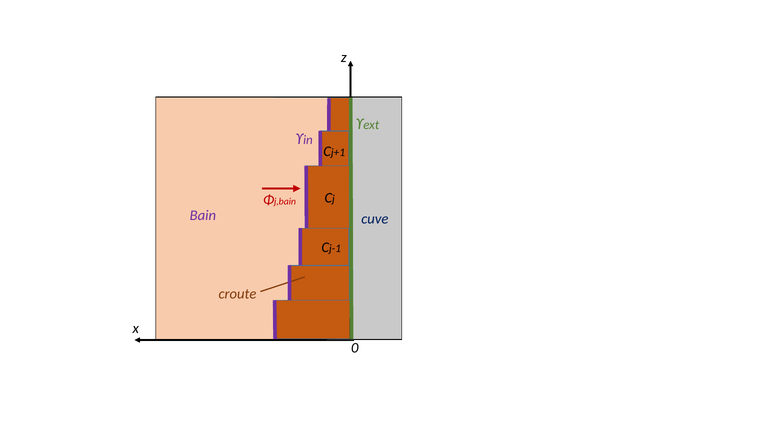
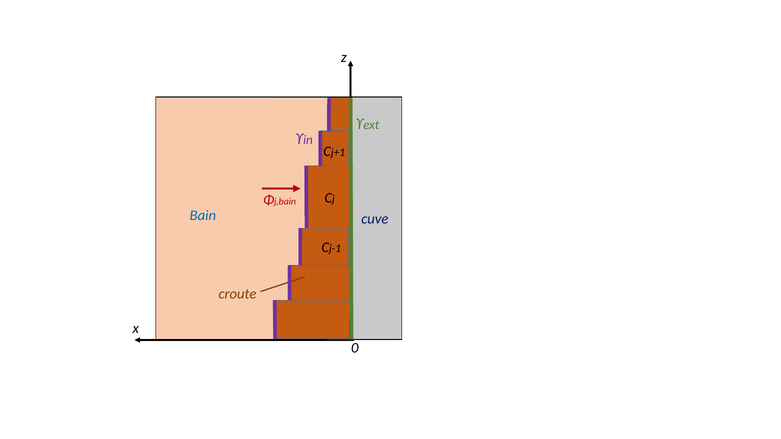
Bain colour: purple -> blue (203, 216)
